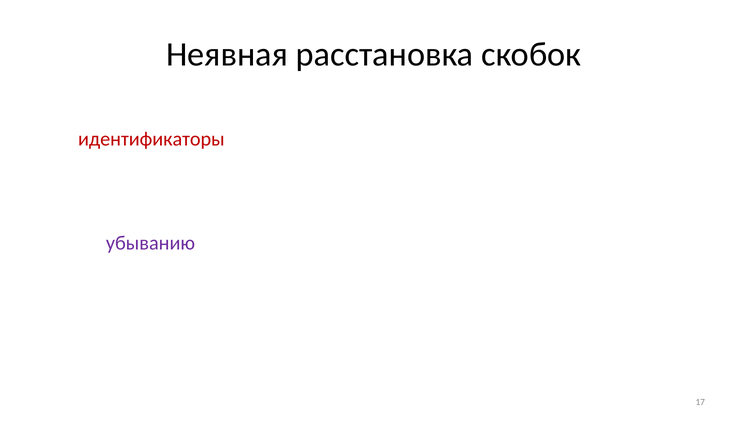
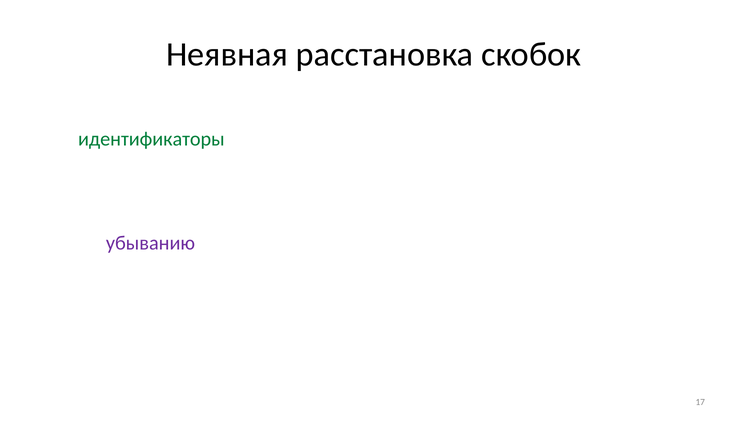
идентификаторы colour: red -> green (151, 139)
